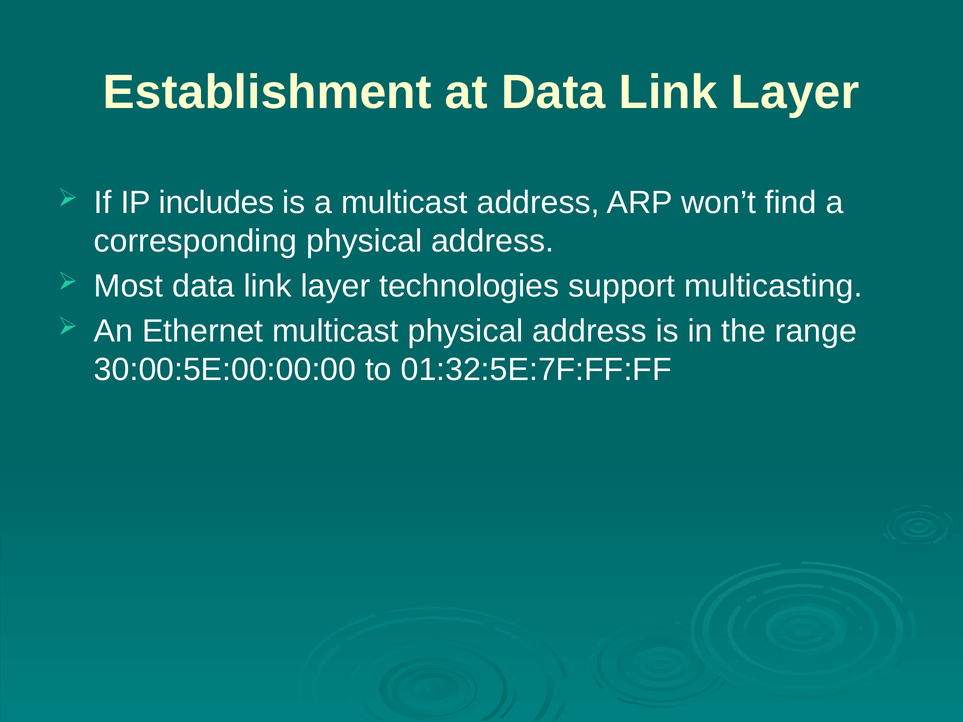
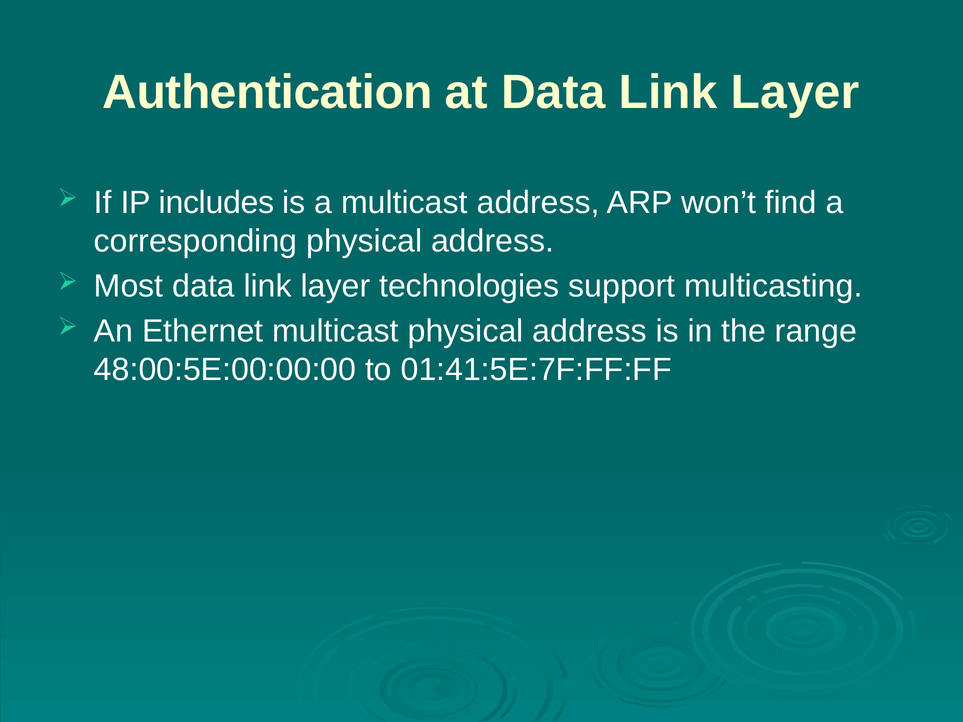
Establishment: Establishment -> Authentication (268, 93)
30:00:5E:00:00:00: 30:00:5E:00:00:00 -> 48:00:5E:00:00:00 (225, 370)
01:32:5E:7F:FF:FF: 01:32:5E:7F:FF:FF -> 01:41:5E:7F:FF:FF (536, 370)
